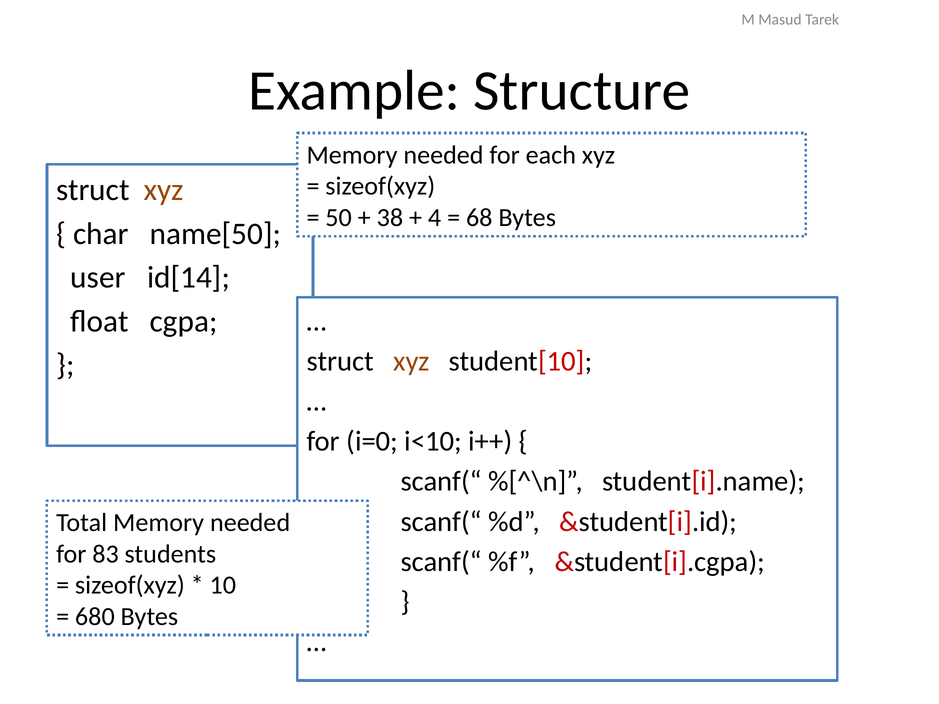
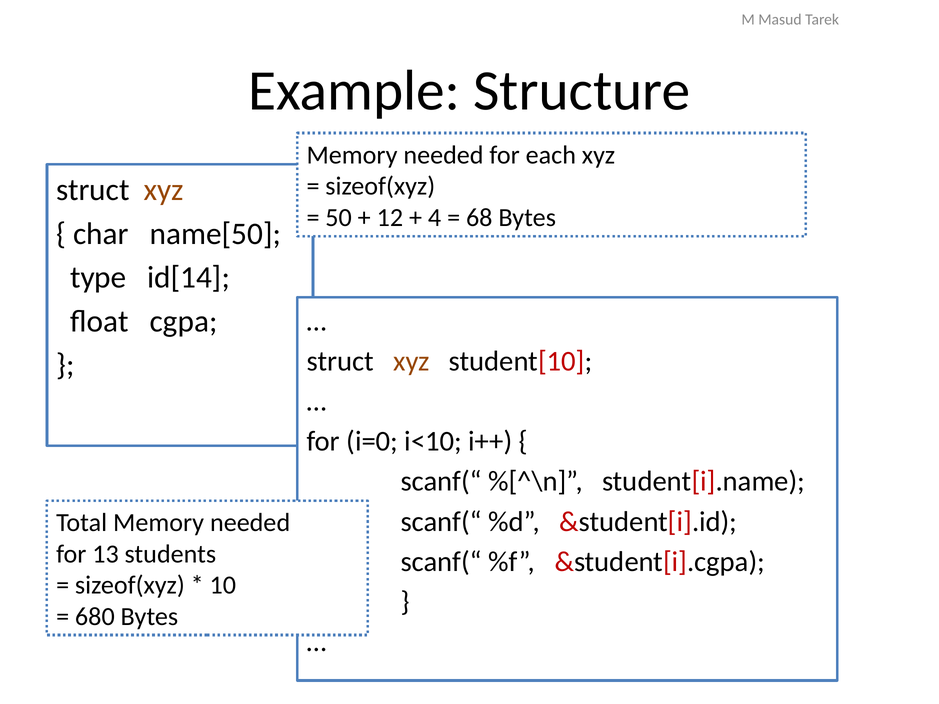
38: 38 -> 12 (390, 218)
user: user -> type (98, 278)
83: 83 -> 13 (106, 554)
